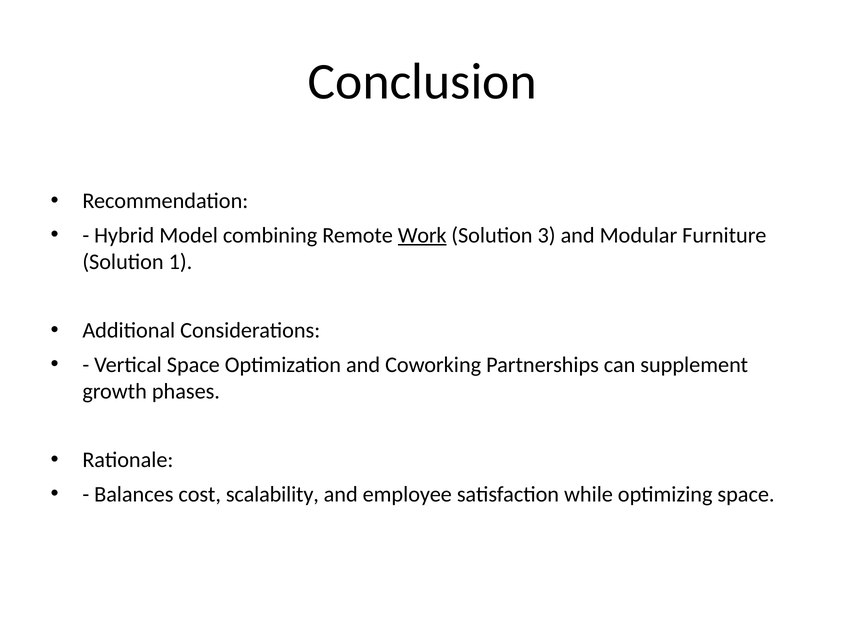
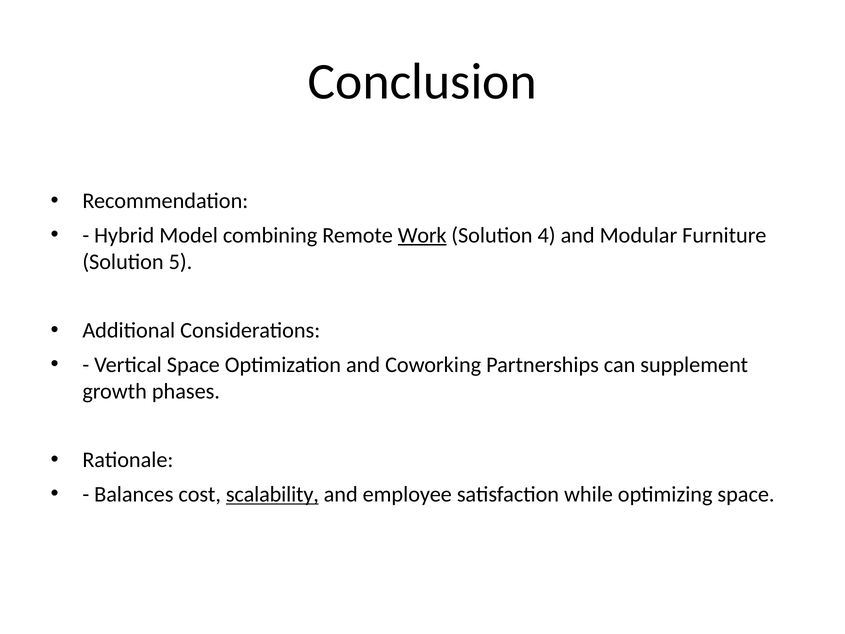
3: 3 -> 4 (547, 235)
1: 1 -> 5 (180, 262)
scalability underline: none -> present (272, 494)
